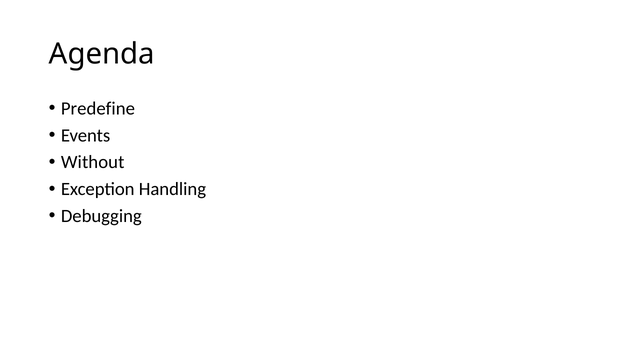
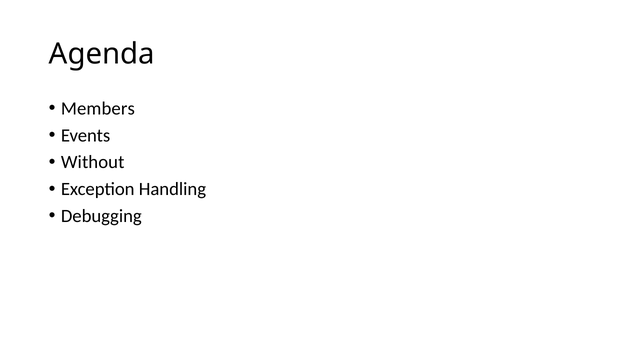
Predefine: Predefine -> Members (98, 108)
